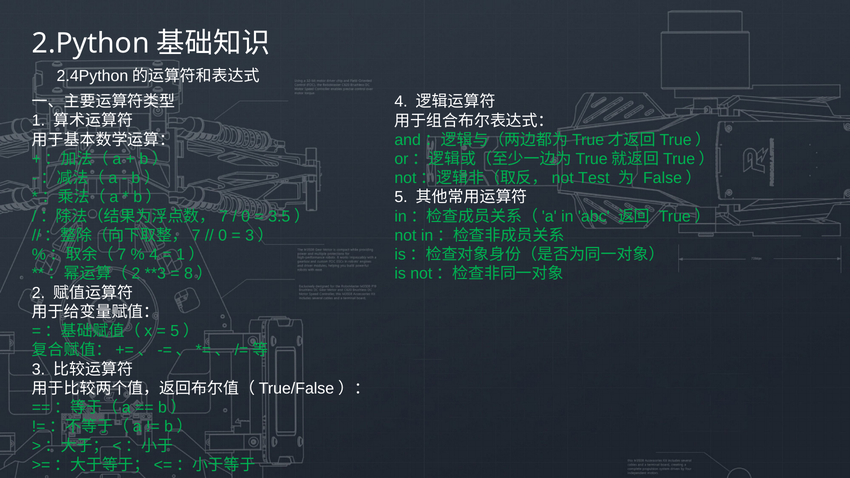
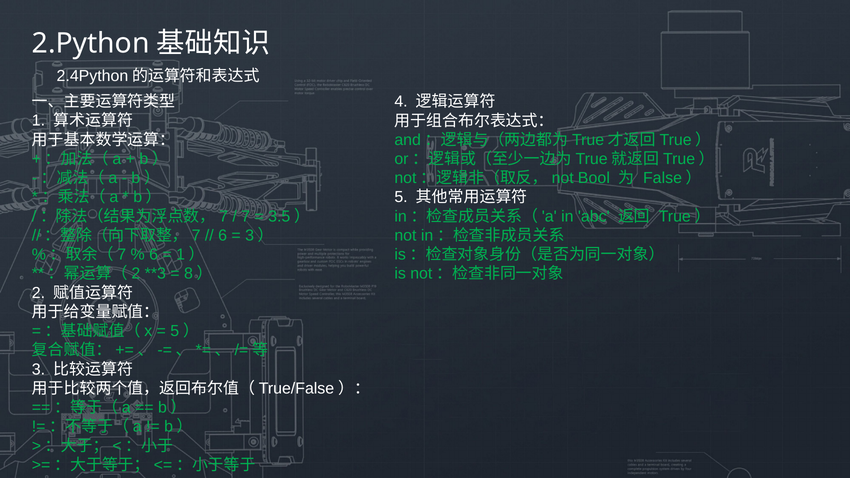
Test: Test -> Bool (594, 178)
0: 0 -> 7 (246, 216)
0: 0 -> 6 (223, 236)
4: 4 -> 6 (154, 255)
